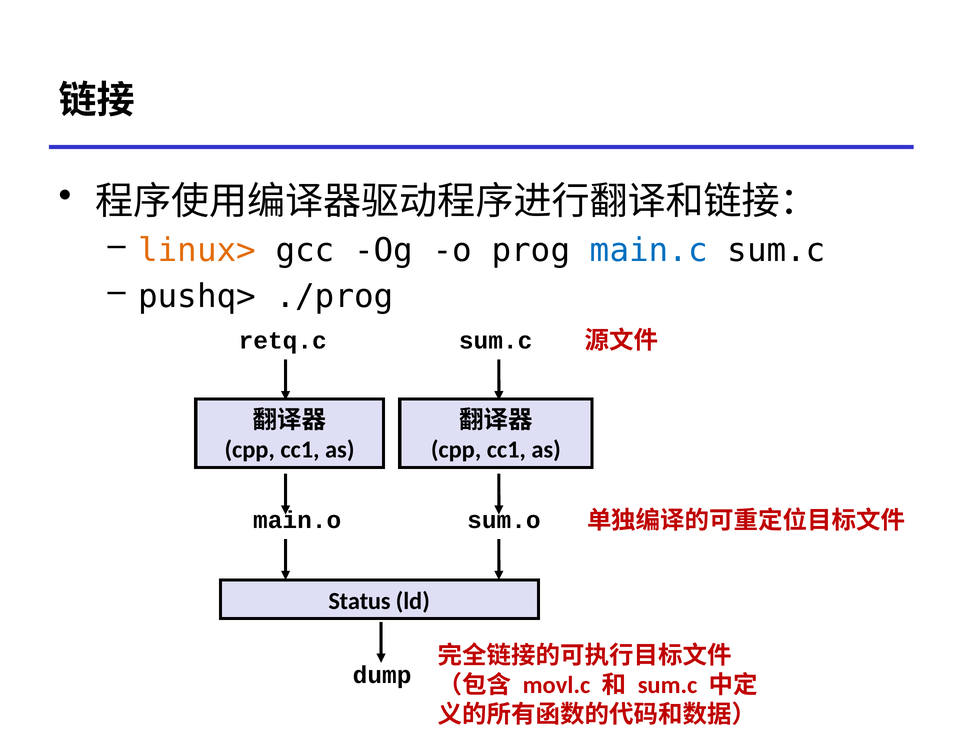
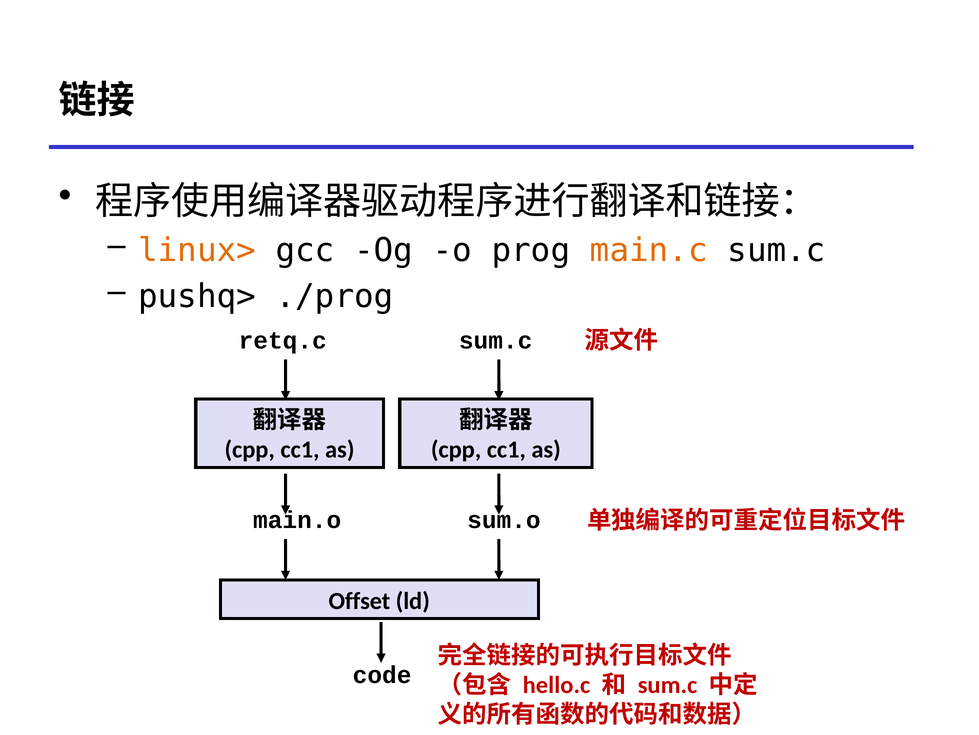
main.c colour: blue -> orange (649, 250)
Status: Status -> Offset (359, 600)
dump: dump -> code (382, 675)
movl.c: movl.c -> hello.c (556, 684)
